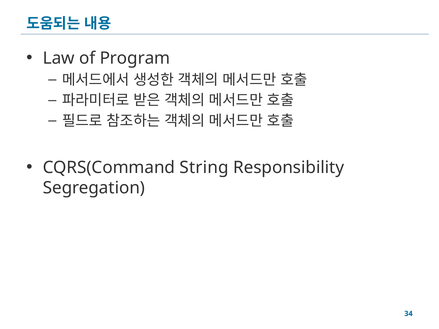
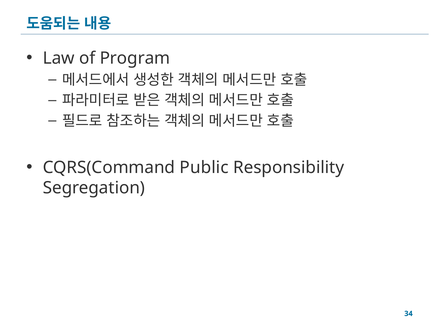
String: String -> Public (204, 168)
